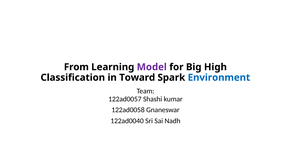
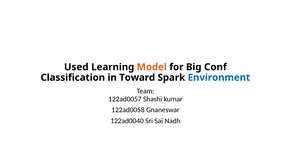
From: From -> Used (76, 67)
Model colour: purple -> orange (152, 67)
High: High -> Conf (215, 67)
